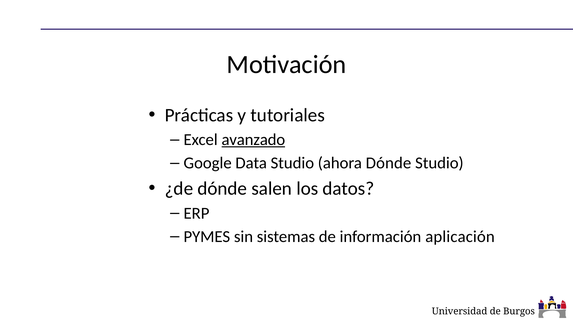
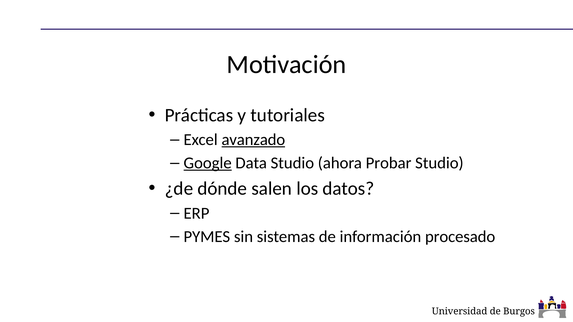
Google underline: none -> present (208, 163)
ahora Dónde: Dónde -> Probar (389, 163)
aplicación: aplicación -> procesado (460, 237)
